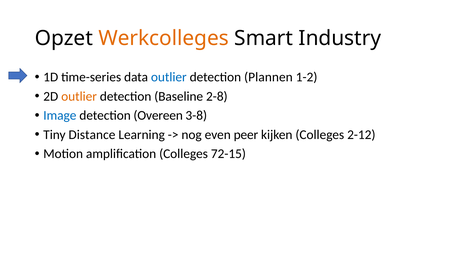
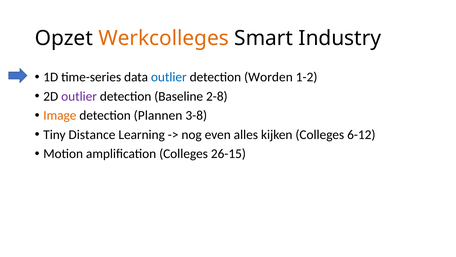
Plannen: Plannen -> Worden (268, 77)
outlier colour: orange -> purple (79, 96)
Image colour: blue -> orange (60, 115)
Overeen: Overeen -> Plannen (158, 115)
peer: peer -> alles (246, 134)
2-12: 2-12 -> 6-12 (361, 134)
72-15: 72-15 -> 26-15 (228, 154)
